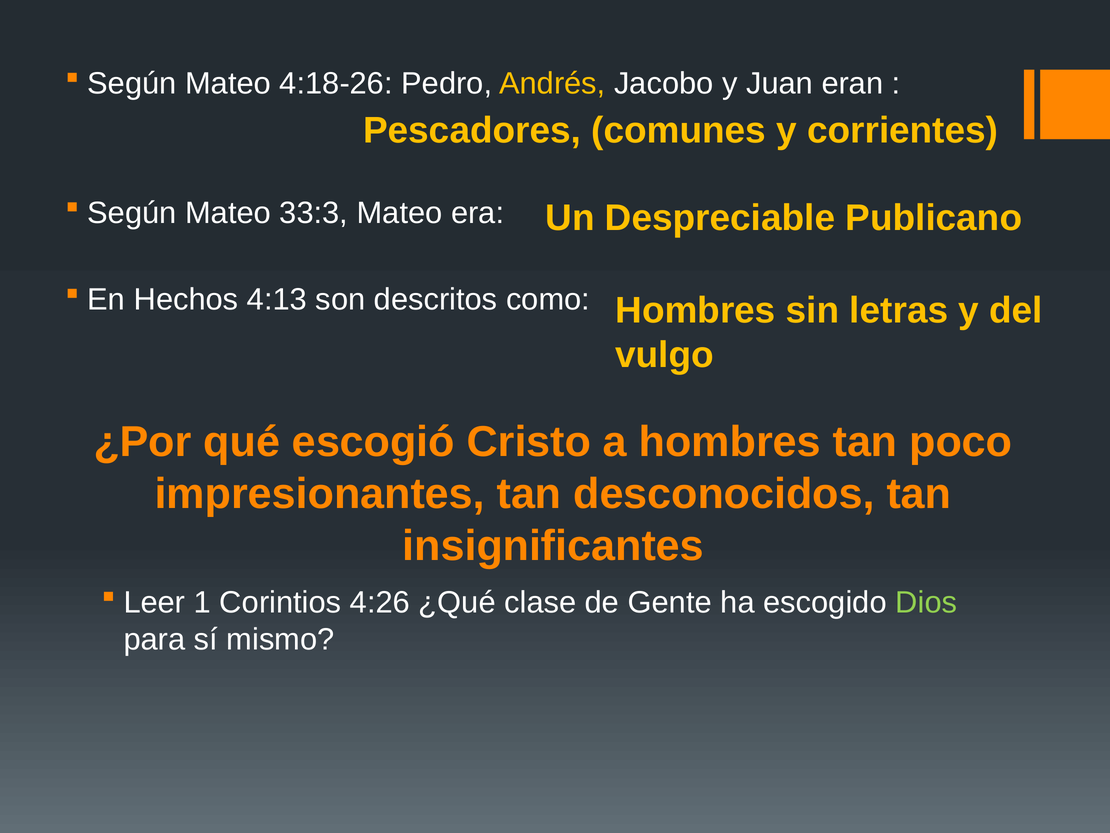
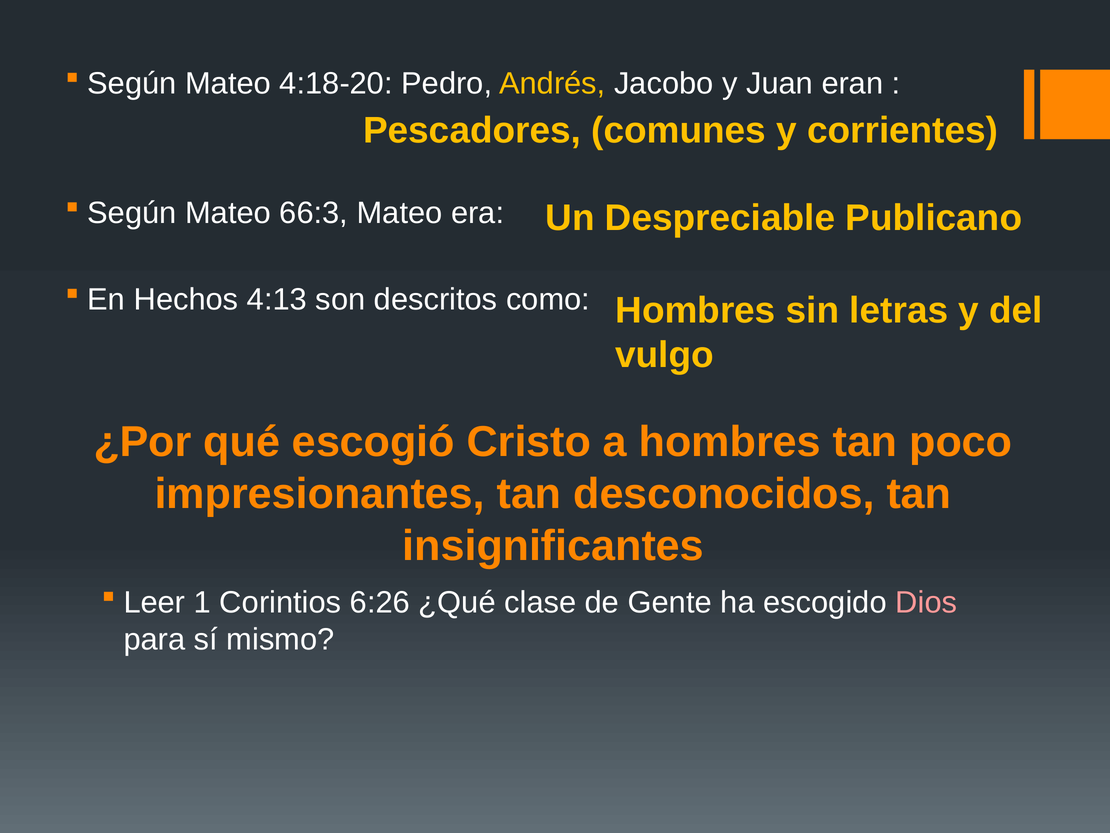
4:18-26: 4:18-26 -> 4:18-20 (336, 83)
33:3: 33:3 -> 66:3 (314, 213)
4:26: 4:26 -> 6:26 (380, 602)
Dios colour: light green -> pink (926, 602)
